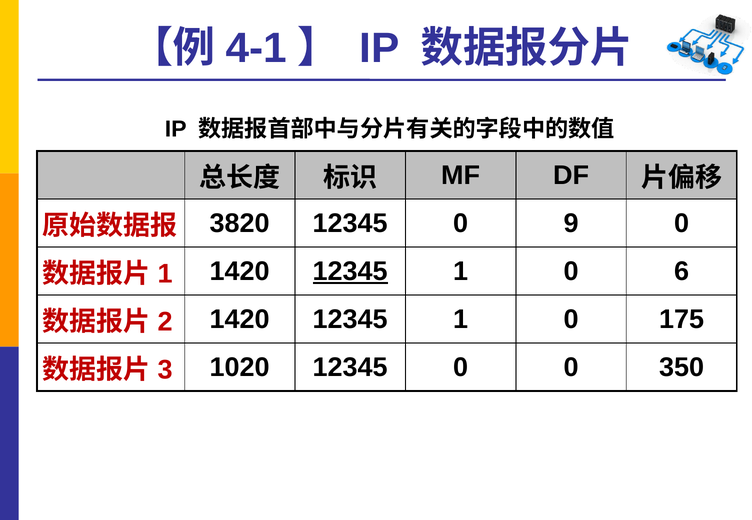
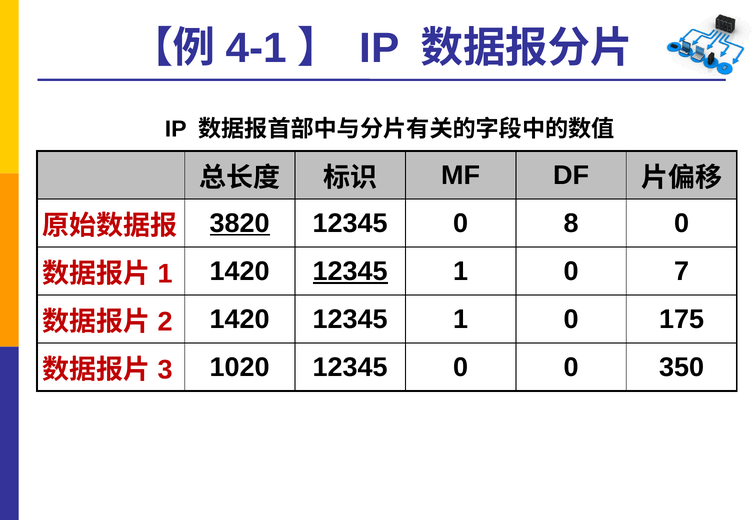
3820 underline: none -> present (240, 224)
9: 9 -> 8 (571, 224)
6: 6 -> 7 (682, 272)
